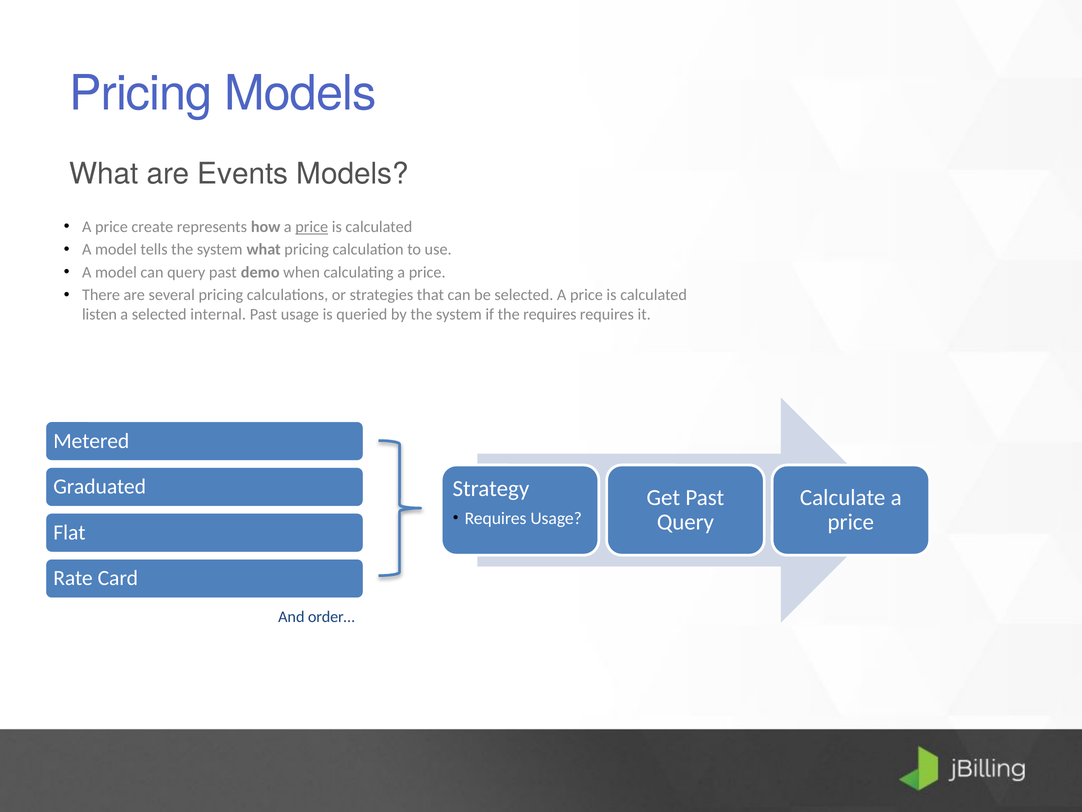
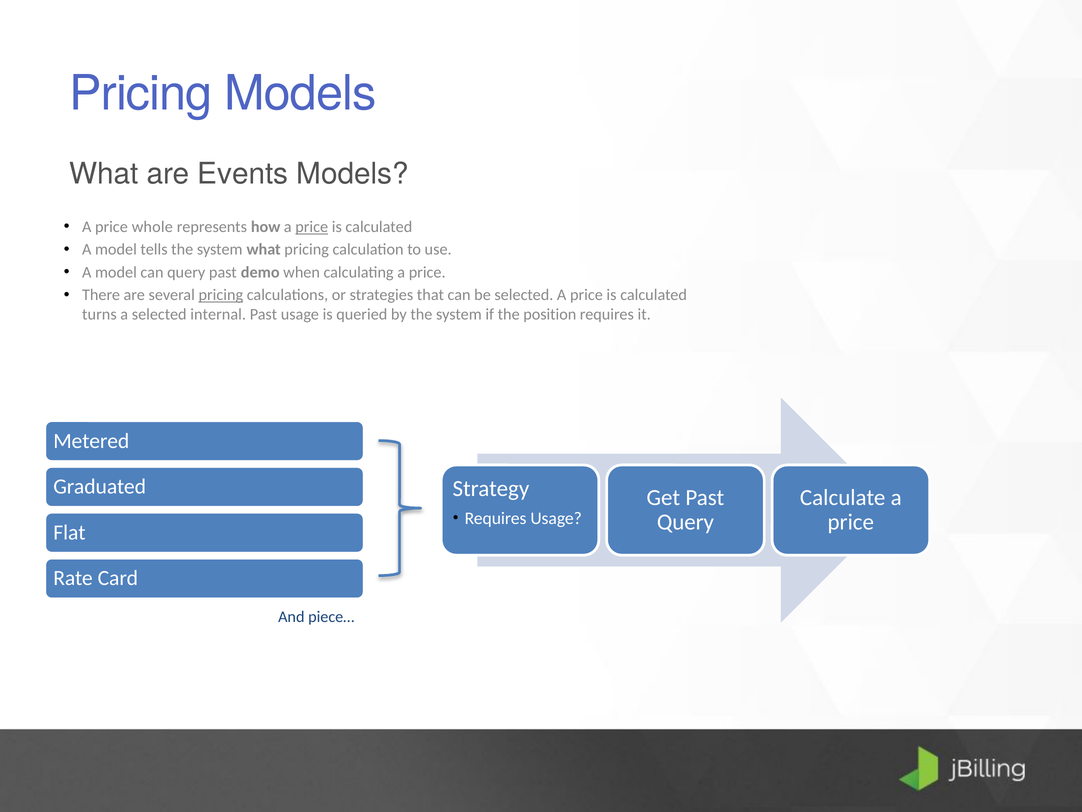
create: create -> whole (152, 227)
pricing underline: none -> present (221, 295)
listen: listen -> turns (99, 315)
the requires: requires -> position (550, 315)
order…: order… -> piece… (331, 617)
